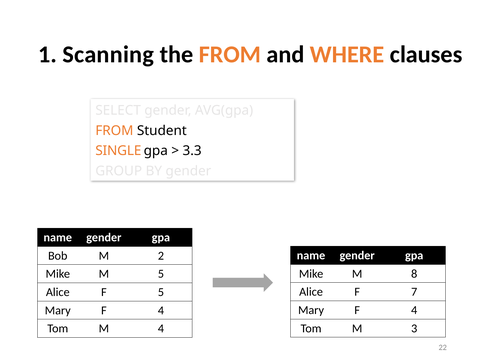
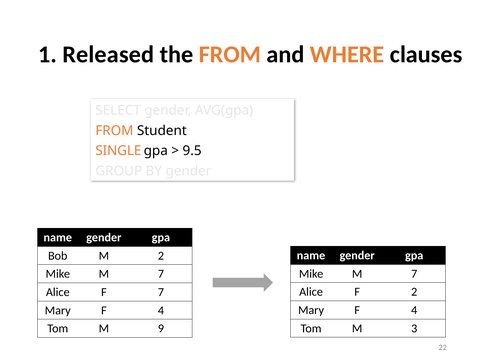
Scanning: Scanning -> Released (108, 54)
3.3: 3.3 -> 9.5 (192, 151)
8: 8 -> 7 (414, 274)
5: 5 -> 7 (161, 274)
F 7: 7 -> 2 (414, 292)
F 5: 5 -> 7 (161, 292)
M 4: 4 -> 9 (161, 328)
